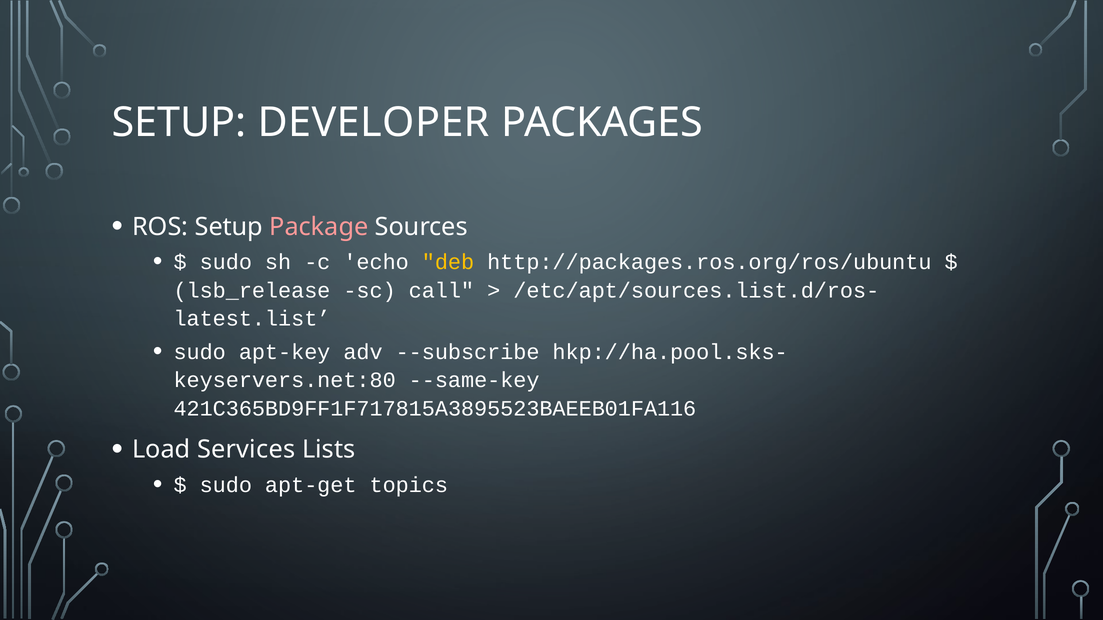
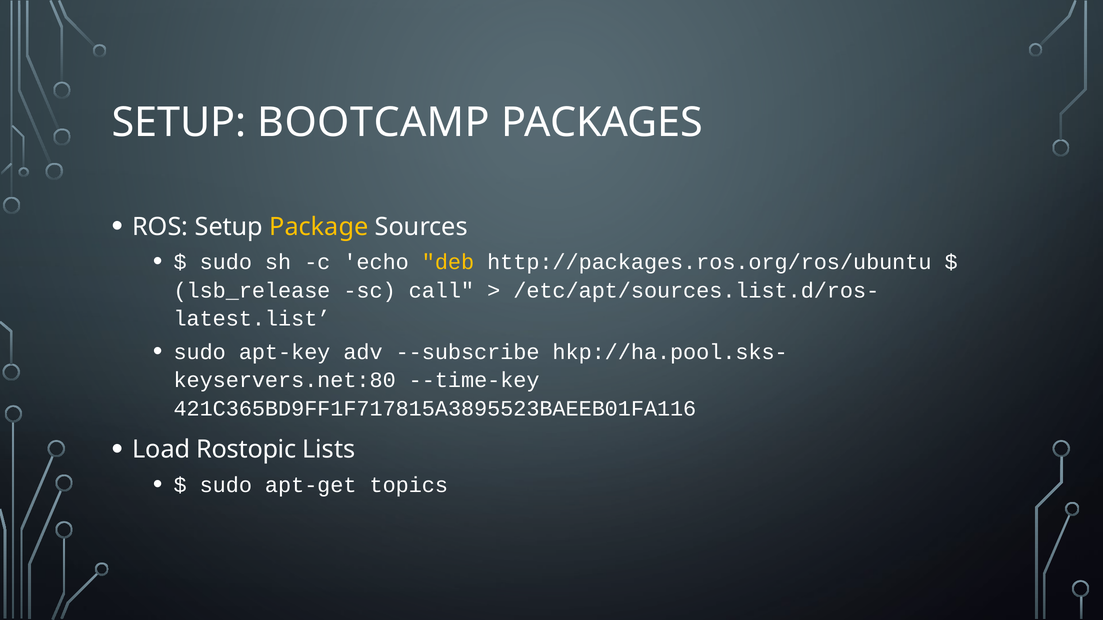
DEVELOPER: DEVELOPER -> BOOTCAMP (374, 123)
Package colour: pink -> yellow (319, 227)
--same-key: --same-key -> --time-key (474, 380)
Services: Services -> Rostopic (246, 450)
